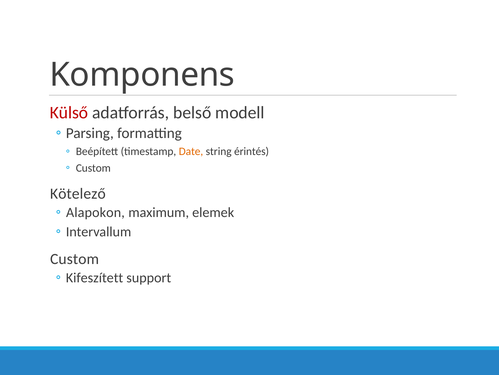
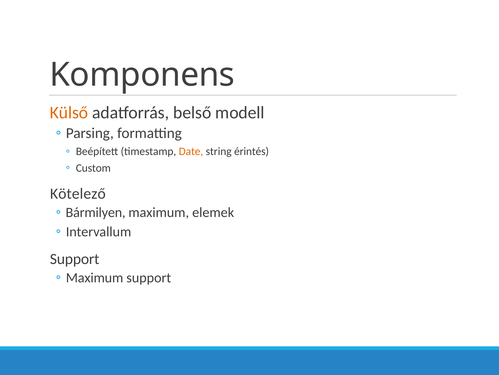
Külső colour: red -> orange (69, 112)
Alapokon: Alapokon -> Bármilyen (96, 212)
Custom: Custom -> Support (75, 258)
Kifeszített: Kifeszített -> Maximum (95, 277)
